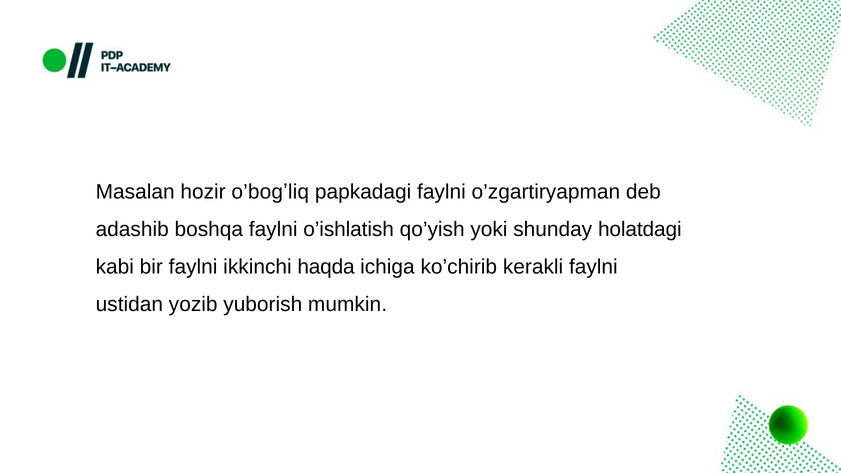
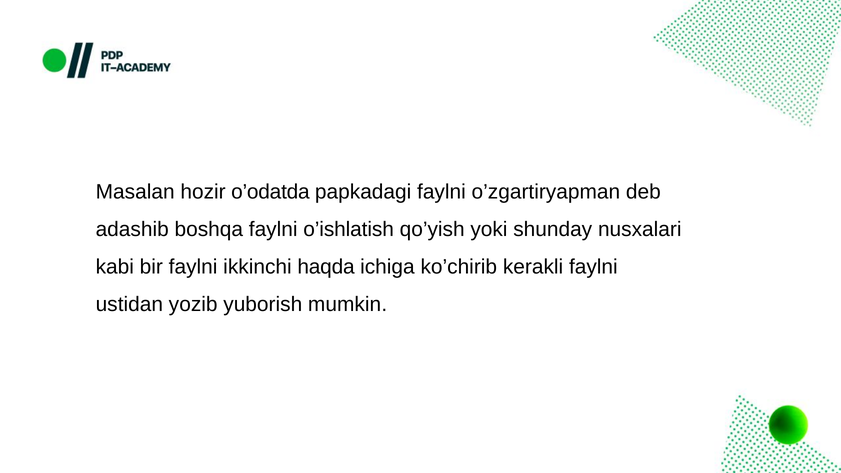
o’bogʼliq: o’bogʼliq -> o’odatda (270, 192)
holatdagi: holatdagi -> nusxalari (640, 229)
